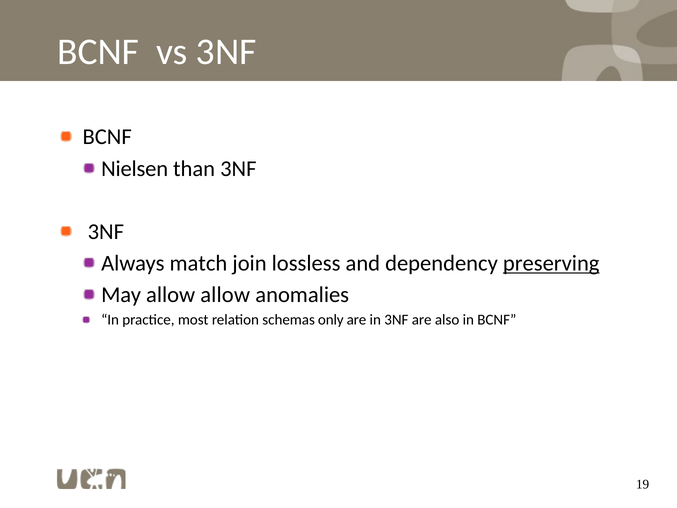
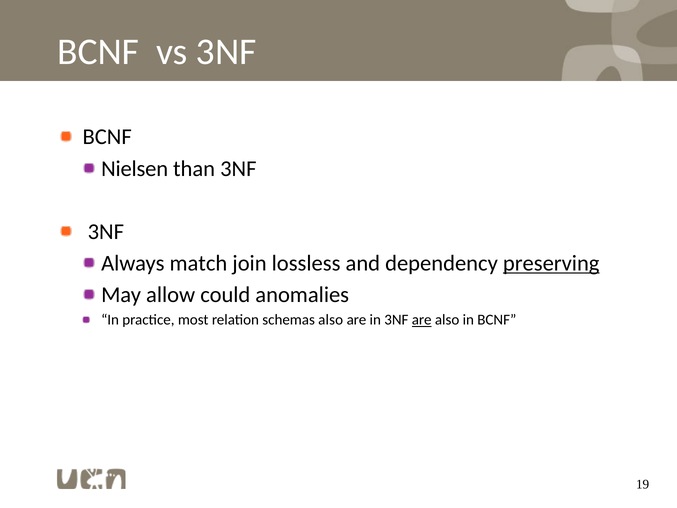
allow allow: allow -> could (225, 295)
schemas only: only -> also (331, 320)
are underline: none -> present (422, 320)
